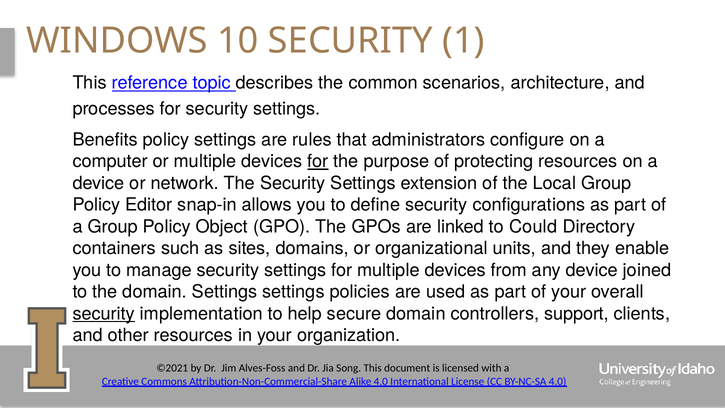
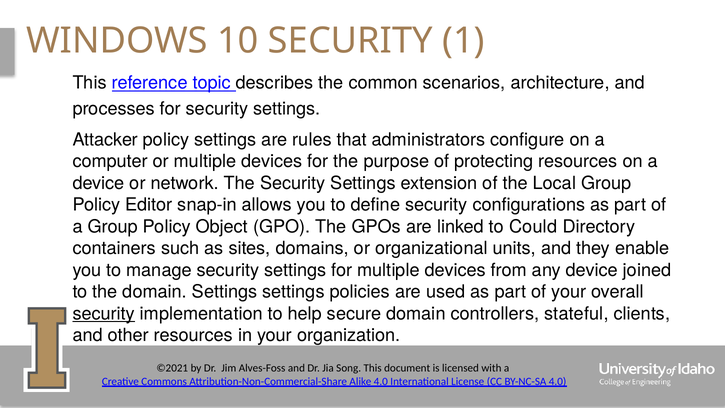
Benefits: Benefits -> Attacker (105, 140)
for underline: present -> none (318, 161)
support: support -> stateful (576, 314)
